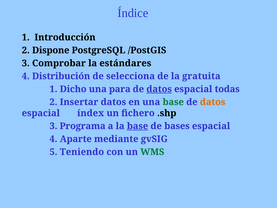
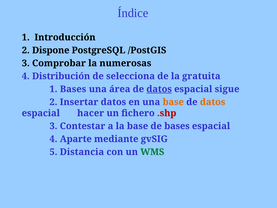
estándares: estándares -> numerosas (125, 63)
1 Dicho: Dicho -> Bases (73, 89)
para: para -> área (120, 89)
todas: todas -> sigue (227, 89)
base colour: green -> orange (173, 102)
índex: índex -> hacer (91, 113)
.shp colour: black -> red (167, 113)
Programa: Programa -> Contestar (83, 126)
base underline: present -> none (138, 126)
Teniendo: Teniendo -> Distancia (82, 152)
